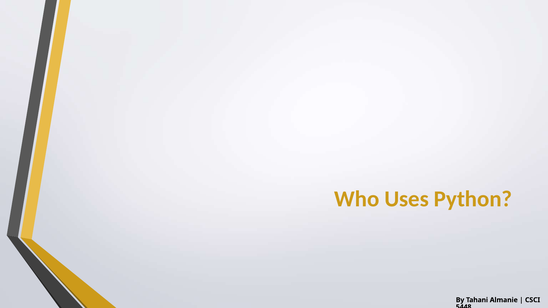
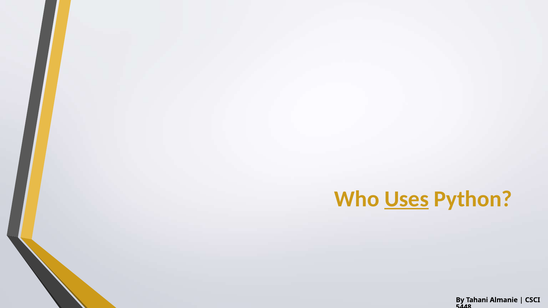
Uses underline: none -> present (407, 199)
